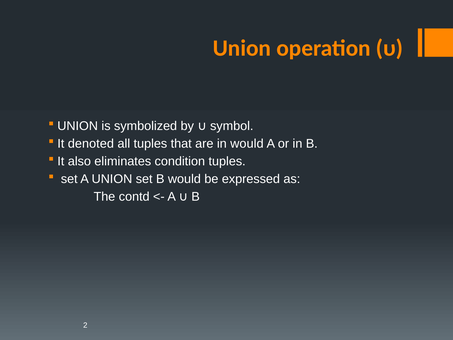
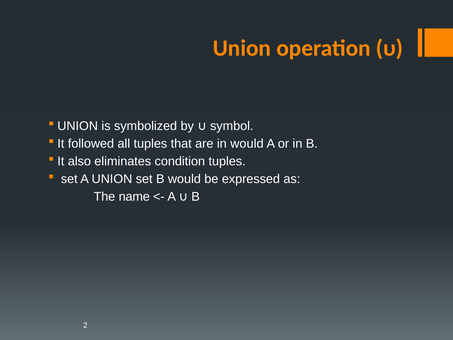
denoted: denoted -> followed (91, 144)
contd: contd -> name (134, 197)
